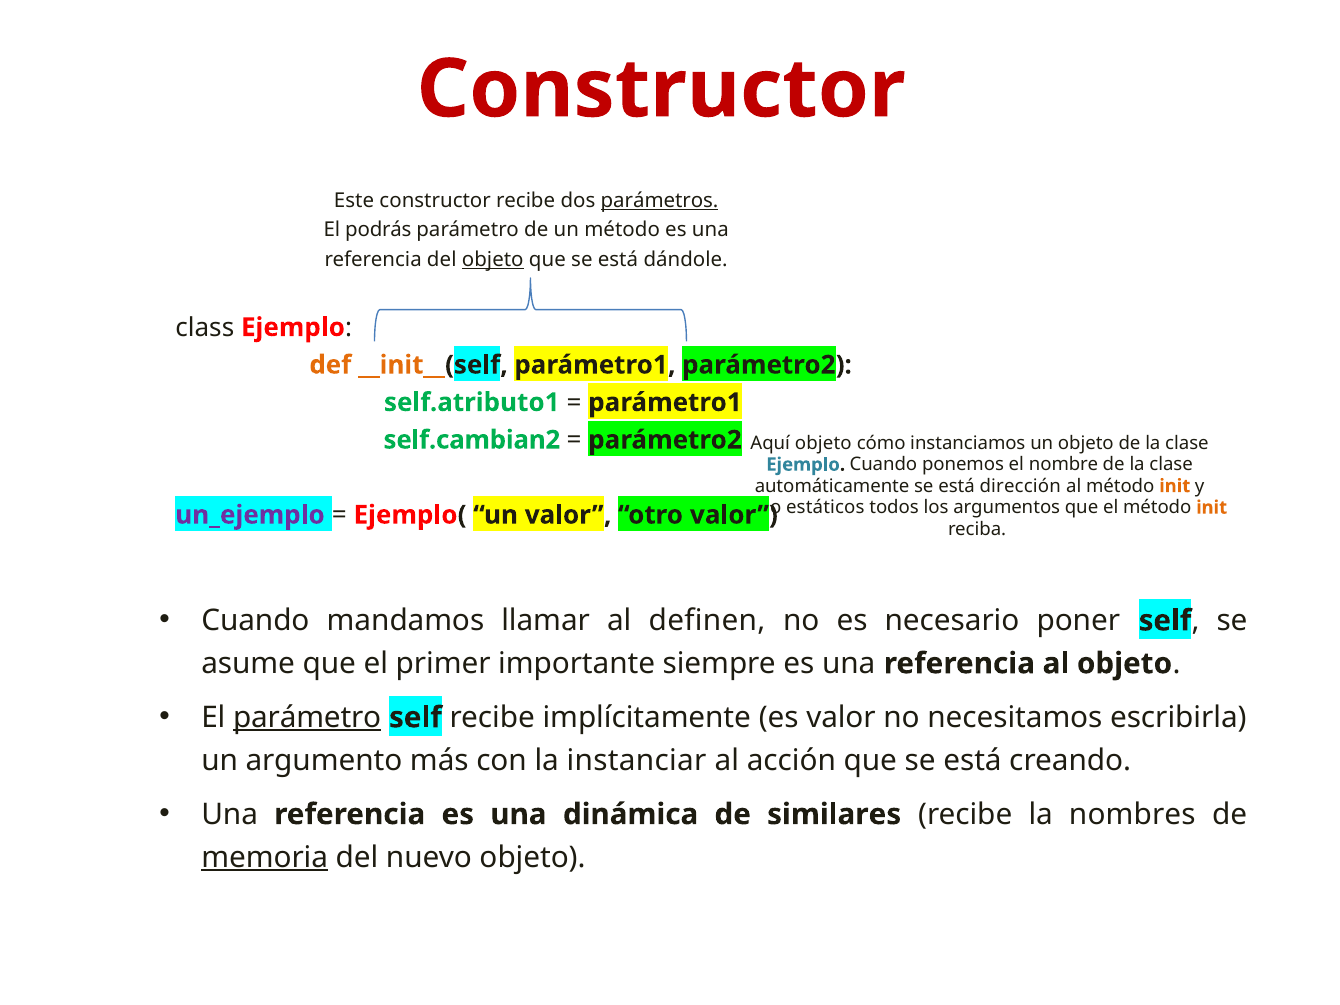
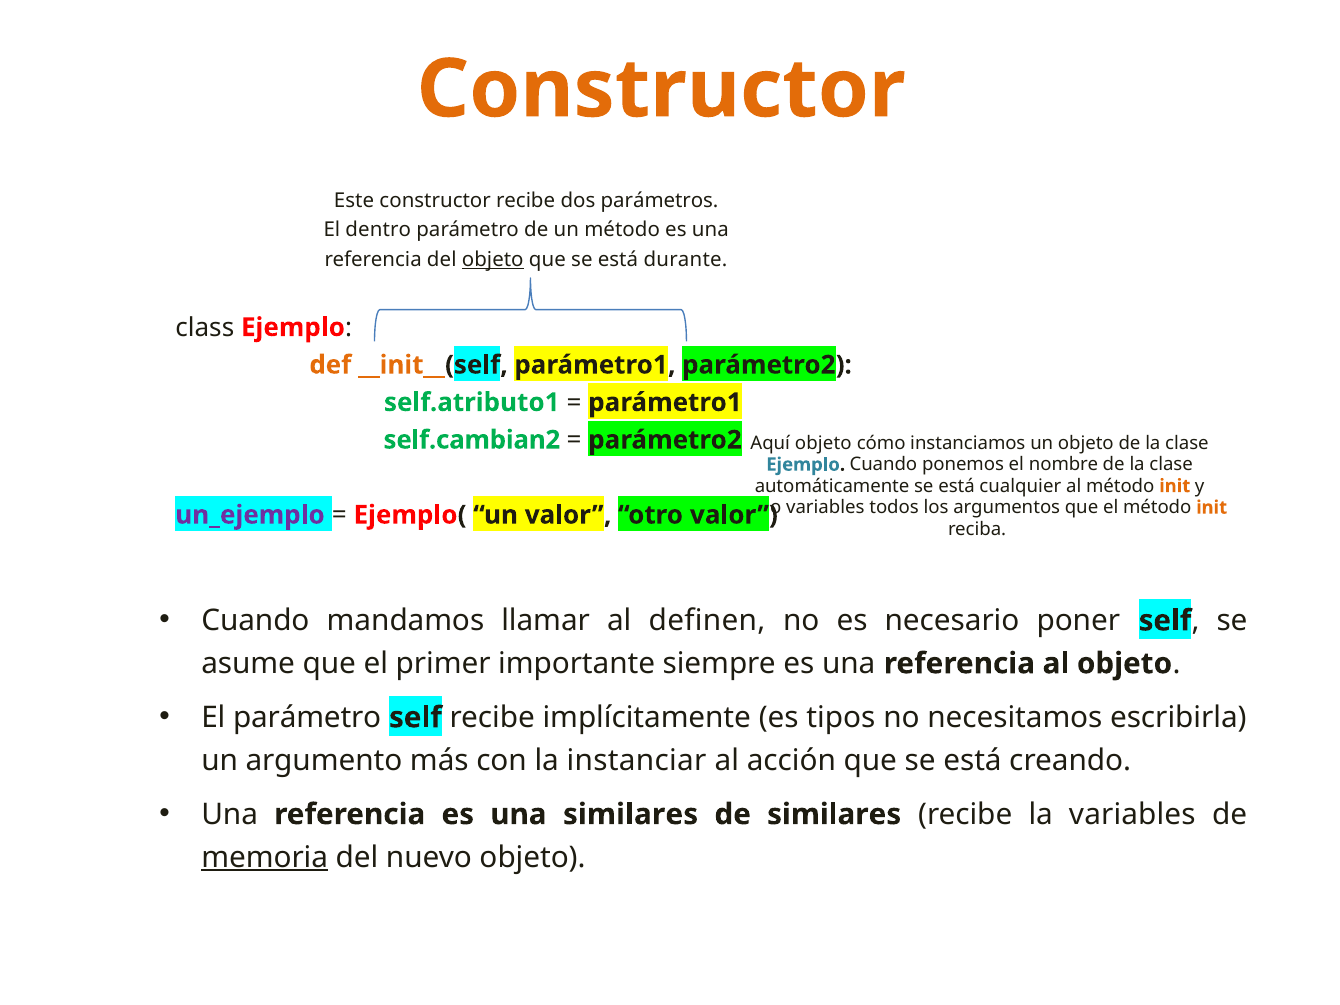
Constructor colour: red -> orange (661, 89)
parámetros underline: present -> none (660, 201)
podrás: podrás -> dentro (378, 230)
dándole: dándole -> durante (686, 260)
dirección: dirección -> cualquier (1020, 486)
estáticos: estáticos -> variables (825, 507)
parámetro underline: present -> none (307, 718)
es valor: valor -> tipos (841, 718)
una dinámica: dinámica -> similares (631, 814)
la nombres: nombres -> variables (1132, 814)
